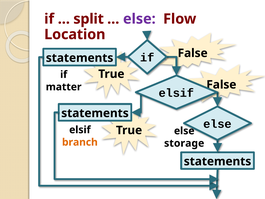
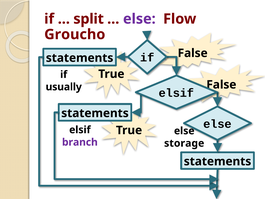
Location: Location -> Groucho (75, 34)
matter: matter -> usually (64, 87)
branch colour: orange -> purple (80, 142)
